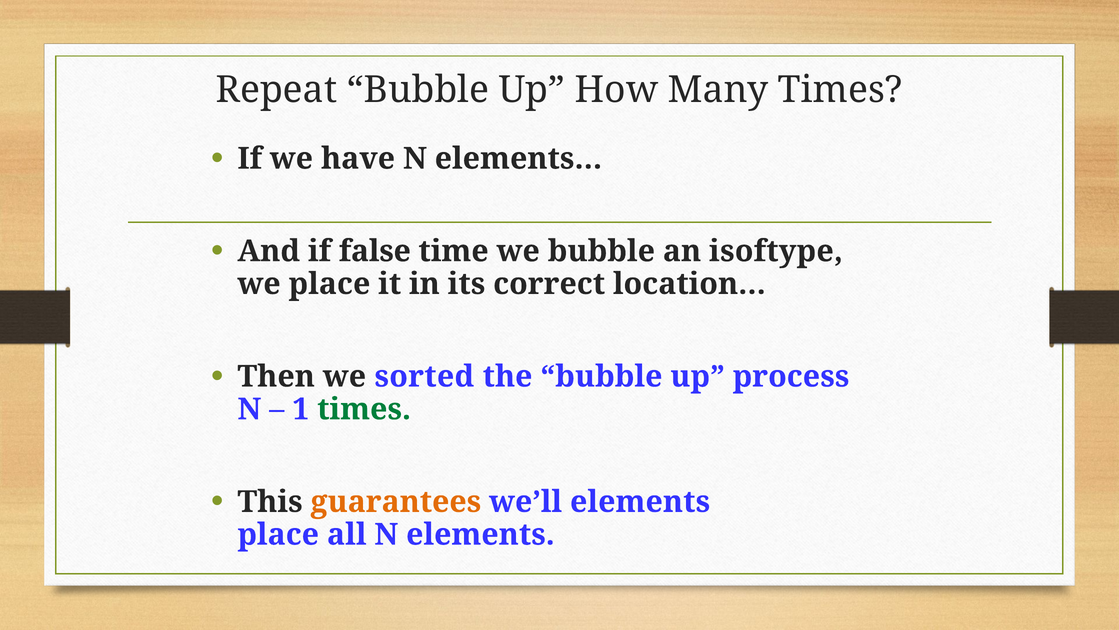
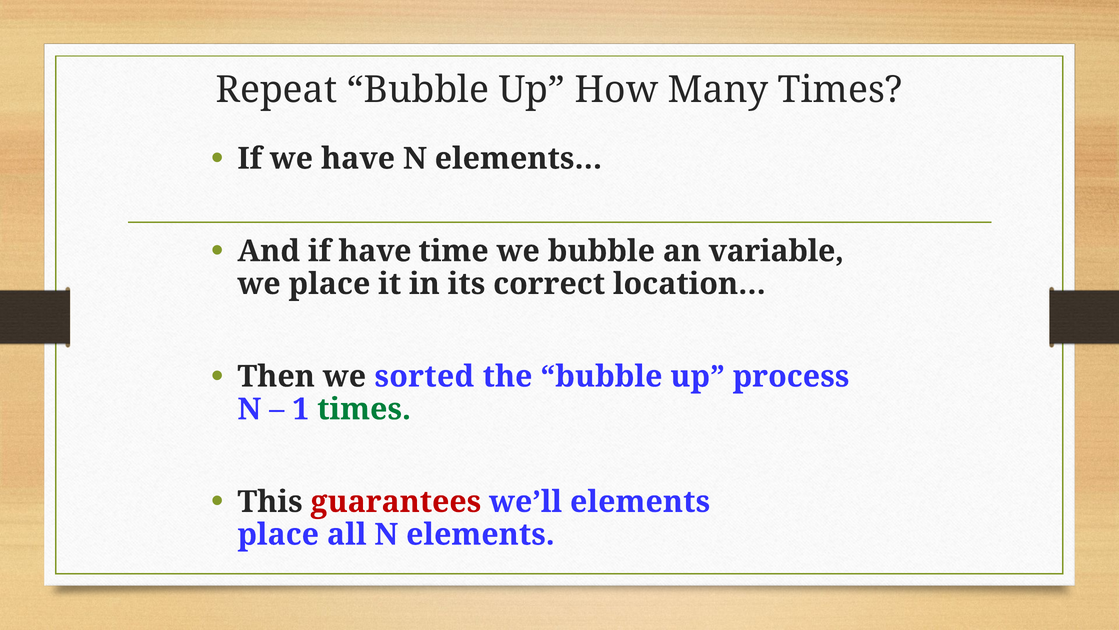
if false: false -> have (375, 251)
isoftype: isoftype -> variable (776, 251)
guarantees colour: orange -> red (396, 501)
